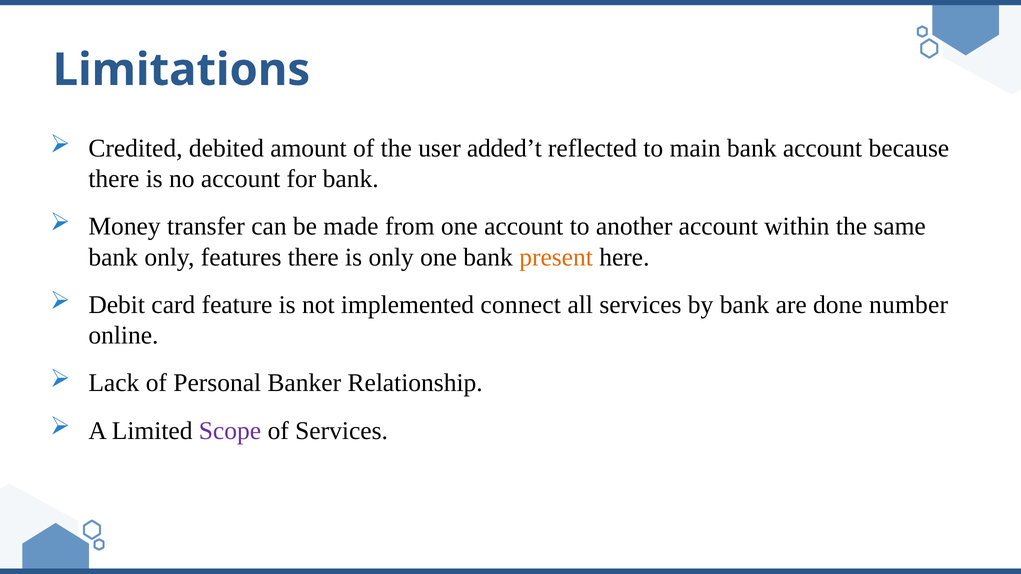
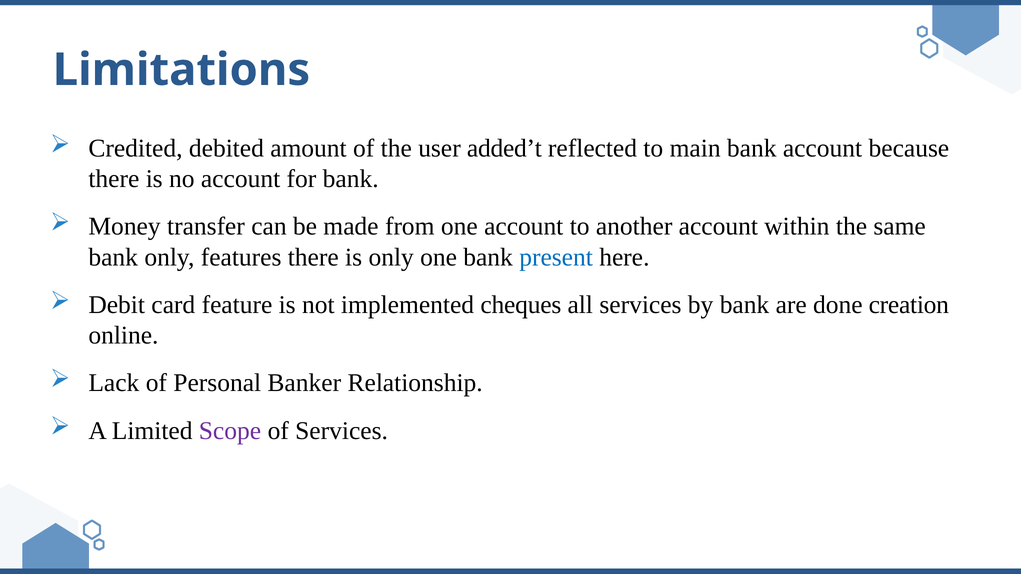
present colour: orange -> blue (556, 257)
connect: connect -> cheques (521, 305)
number: number -> creation (909, 305)
